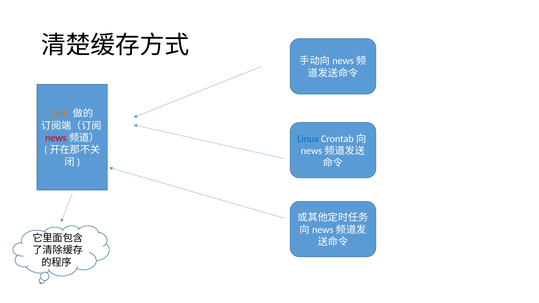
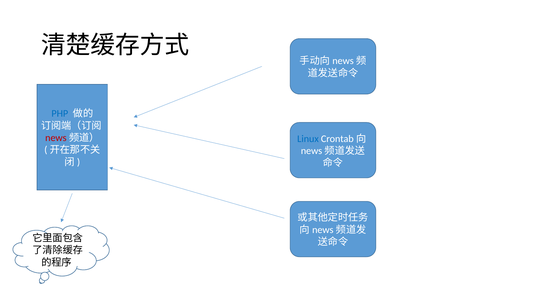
PHP colour: orange -> blue (60, 114)
